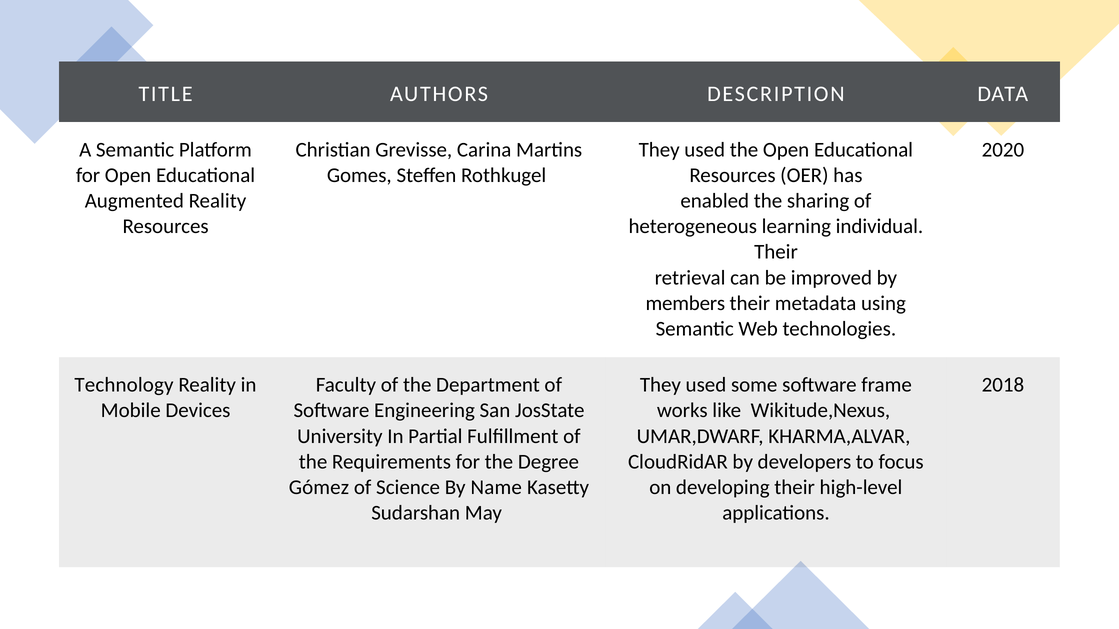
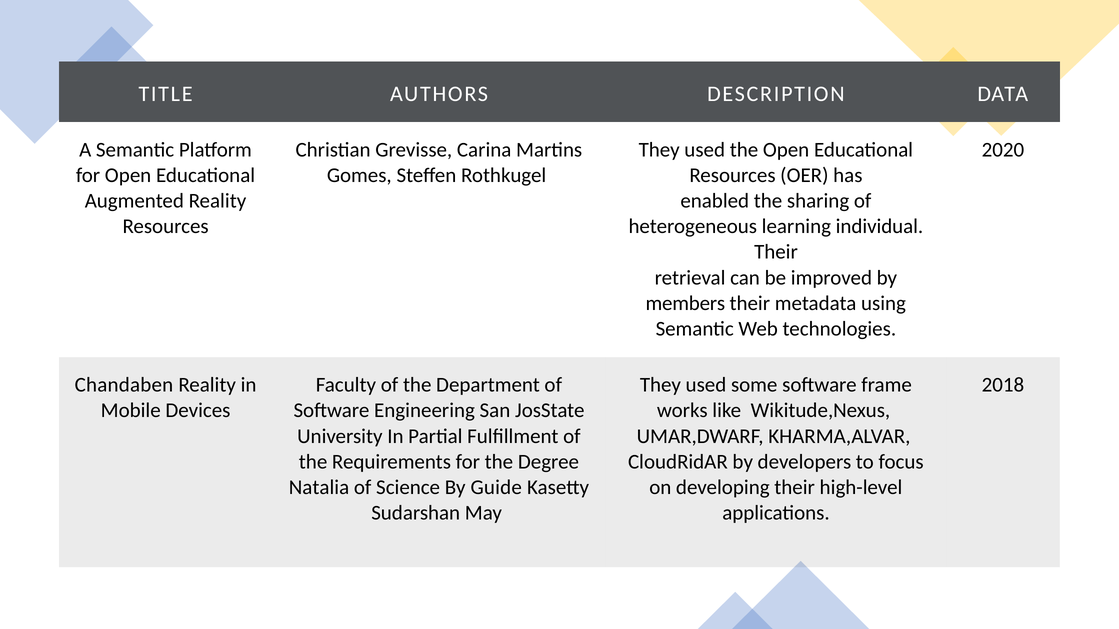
Technology: Technology -> Chandaben (124, 385)
Gómez: Gómez -> Natalia (319, 488)
Name: Name -> Guide (496, 488)
